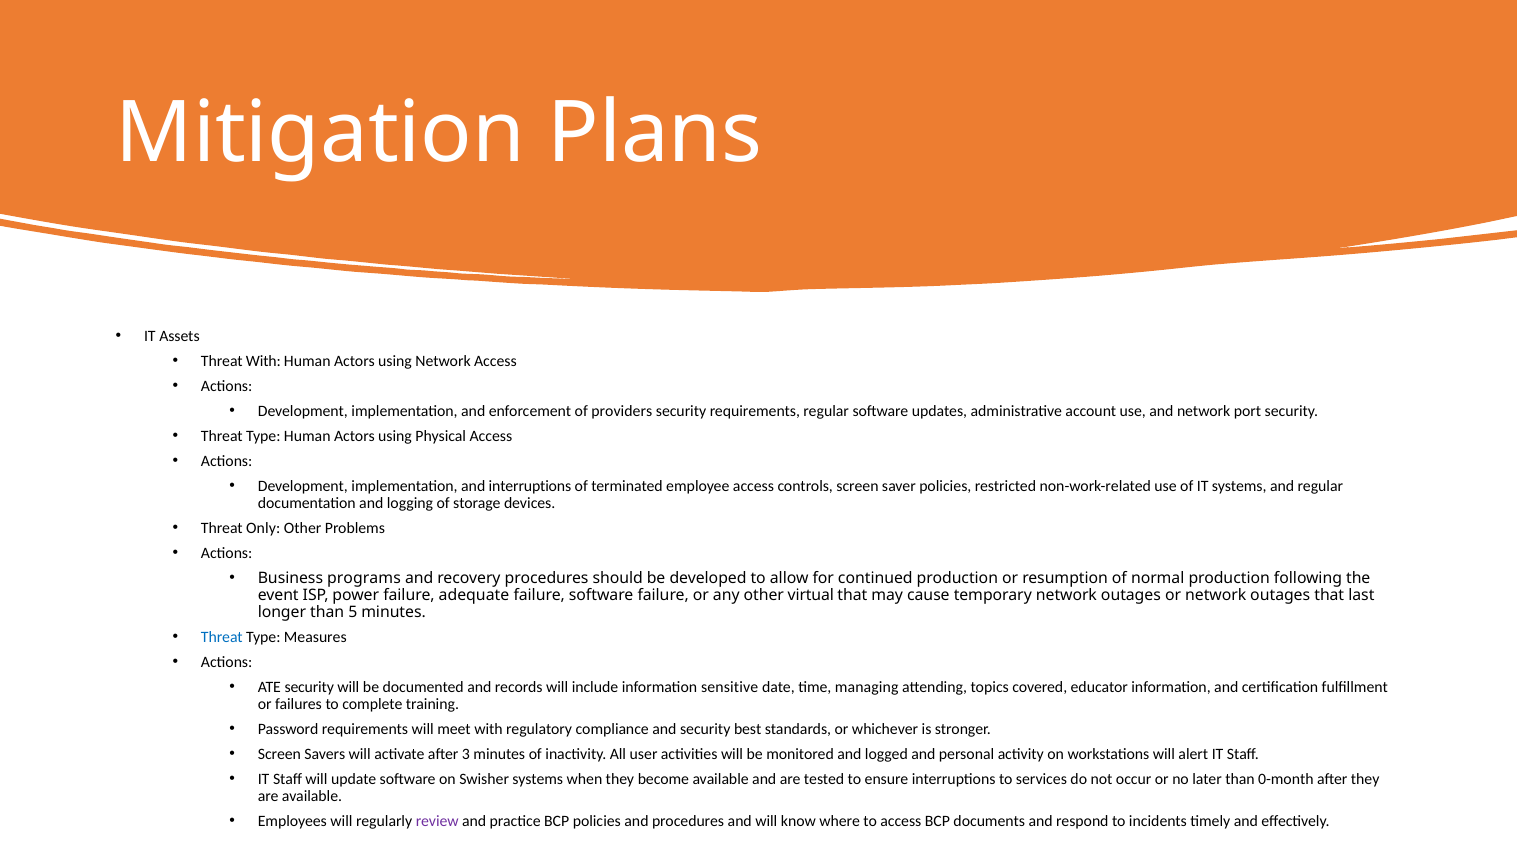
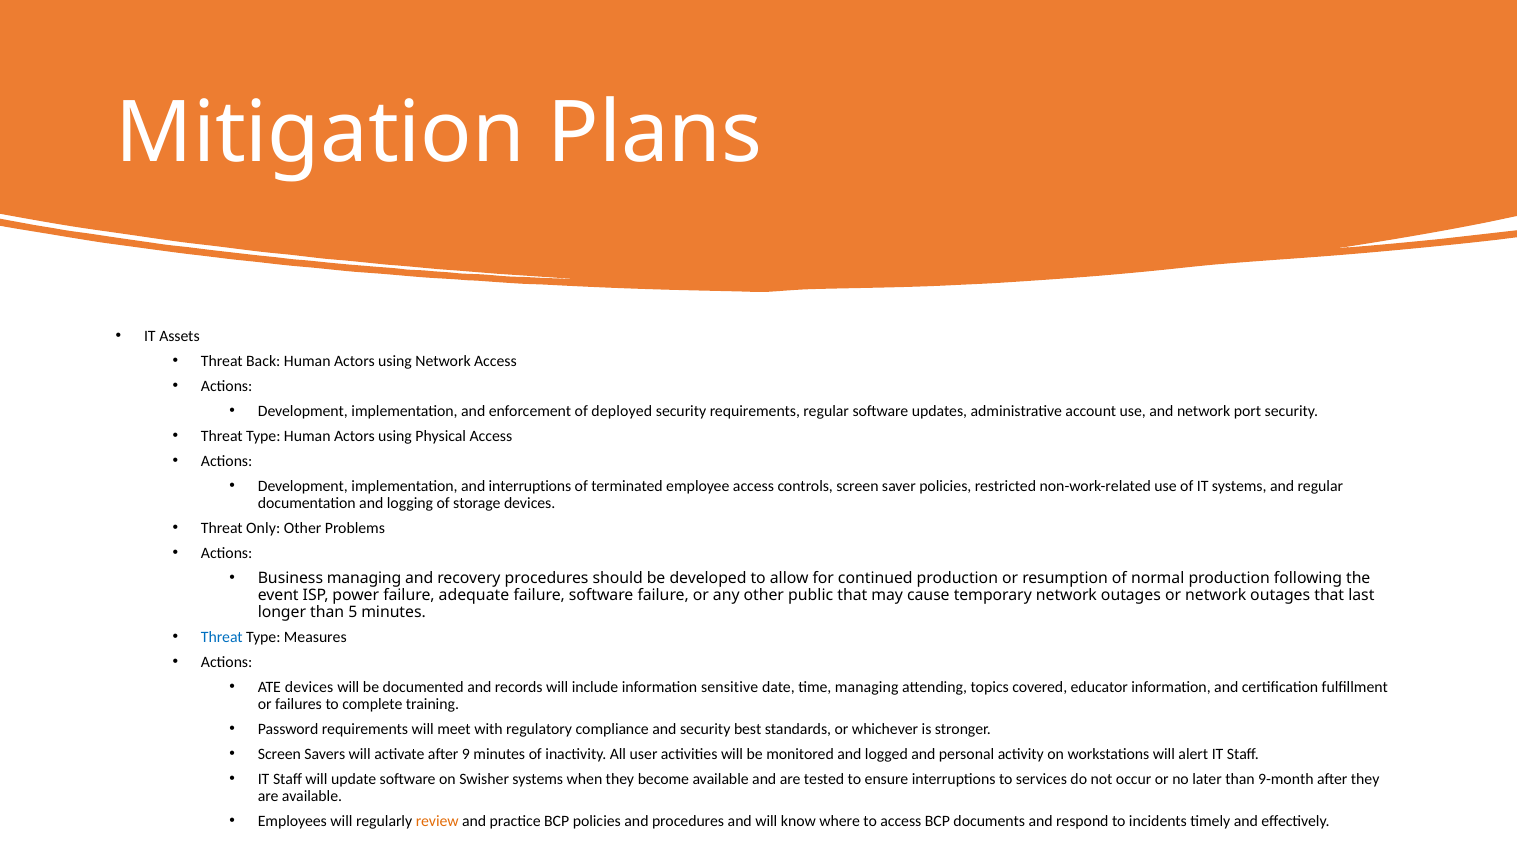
Threat With: With -> Back (263, 361)
providers: providers -> deployed (622, 411)
Business programs: programs -> managing (364, 578)
virtual: virtual -> public (811, 595)
ATE security: security -> devices (309, 687)
3: 3 -> 9 (466, 754)
0-month: 0-month -> 9-month (1286, 779)
review colour: purple -> orange (437, 821)
